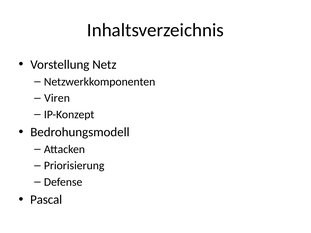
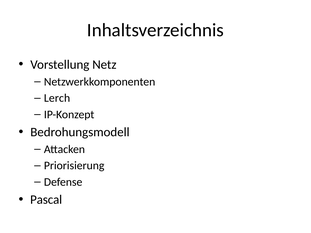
Viren: Viren -> Lerch (57, 98)
